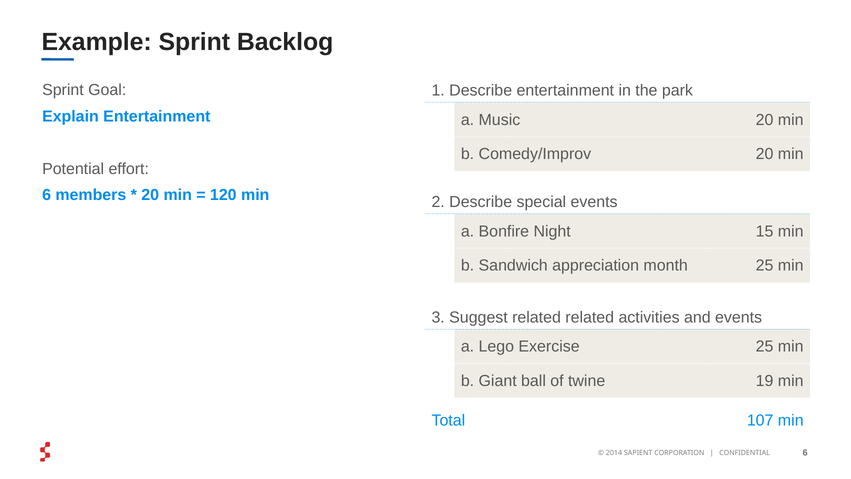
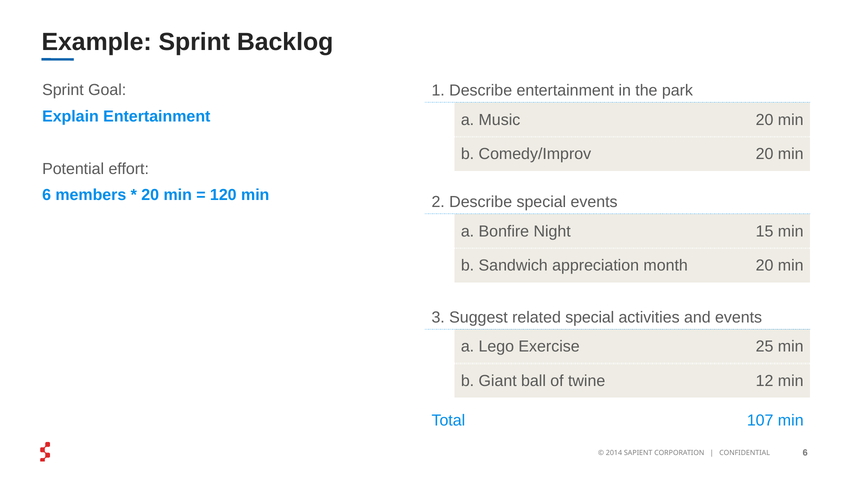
month 25: 25 -> 20 (765, 266)
related related: related -> special (590, 317)
19: 19 -> 12 (765, 381)
